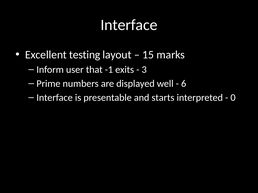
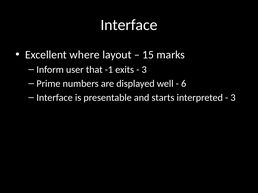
testing: testing -> where (85, 55)
0: 0 -> 3 (233, 98)
